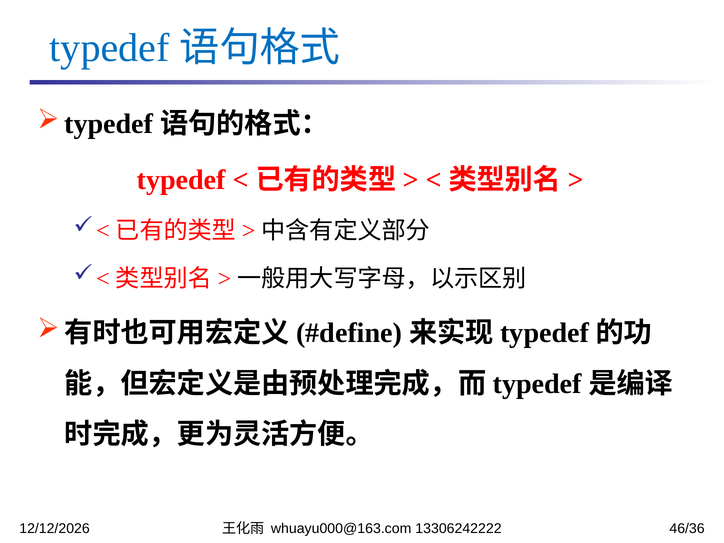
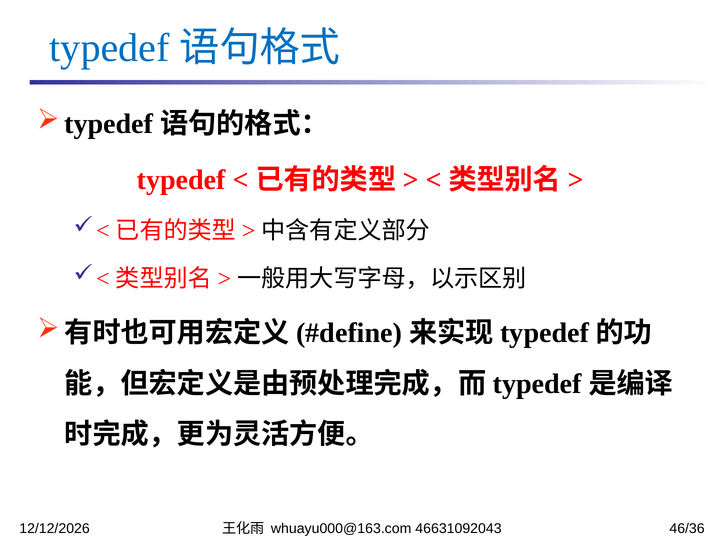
13306242222: 13306242222 -> 46631092043 (458, 529)
